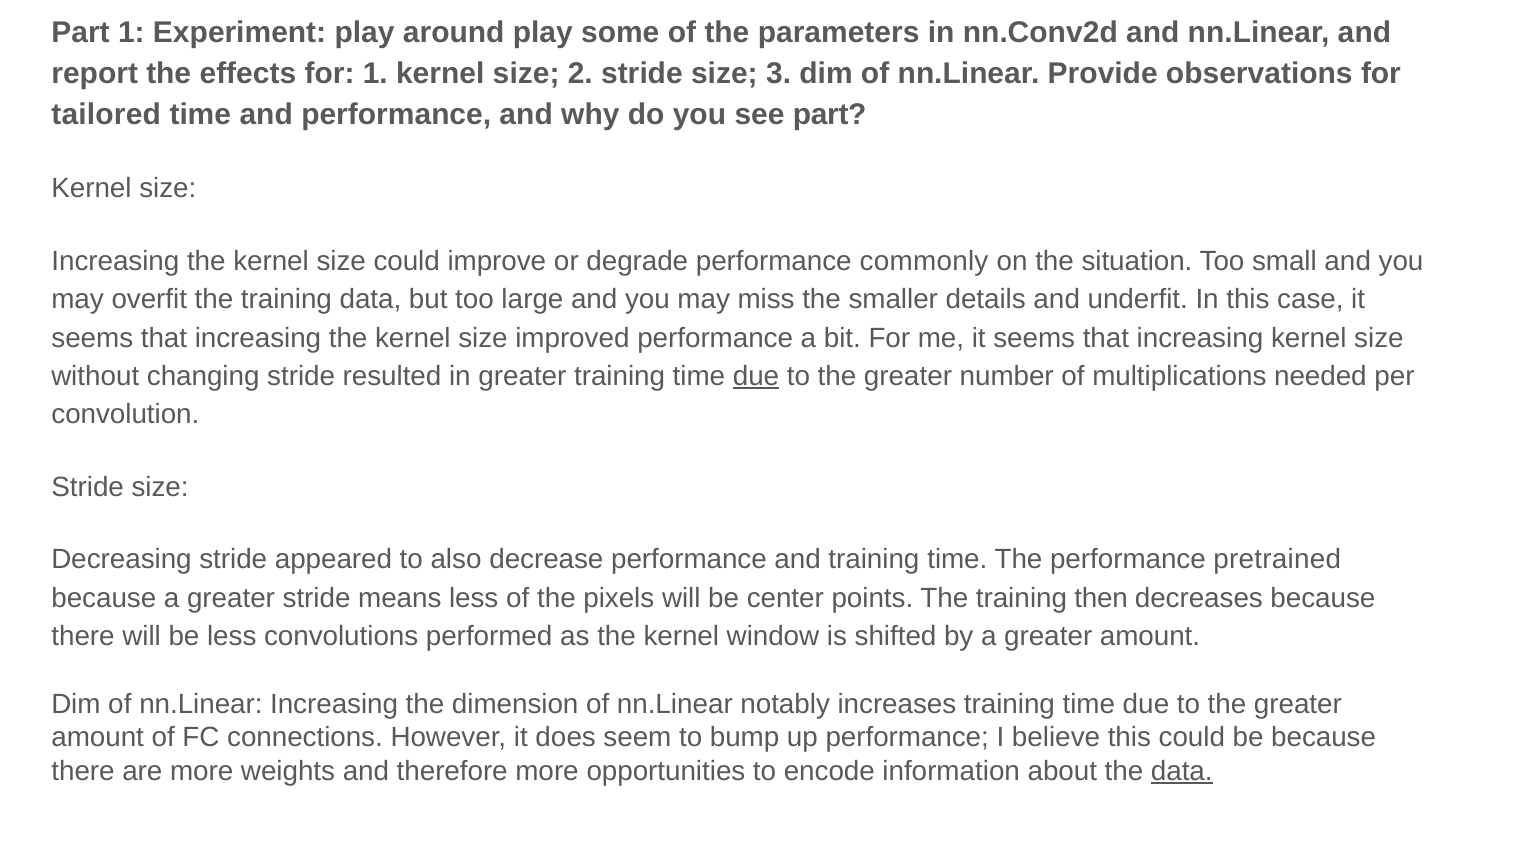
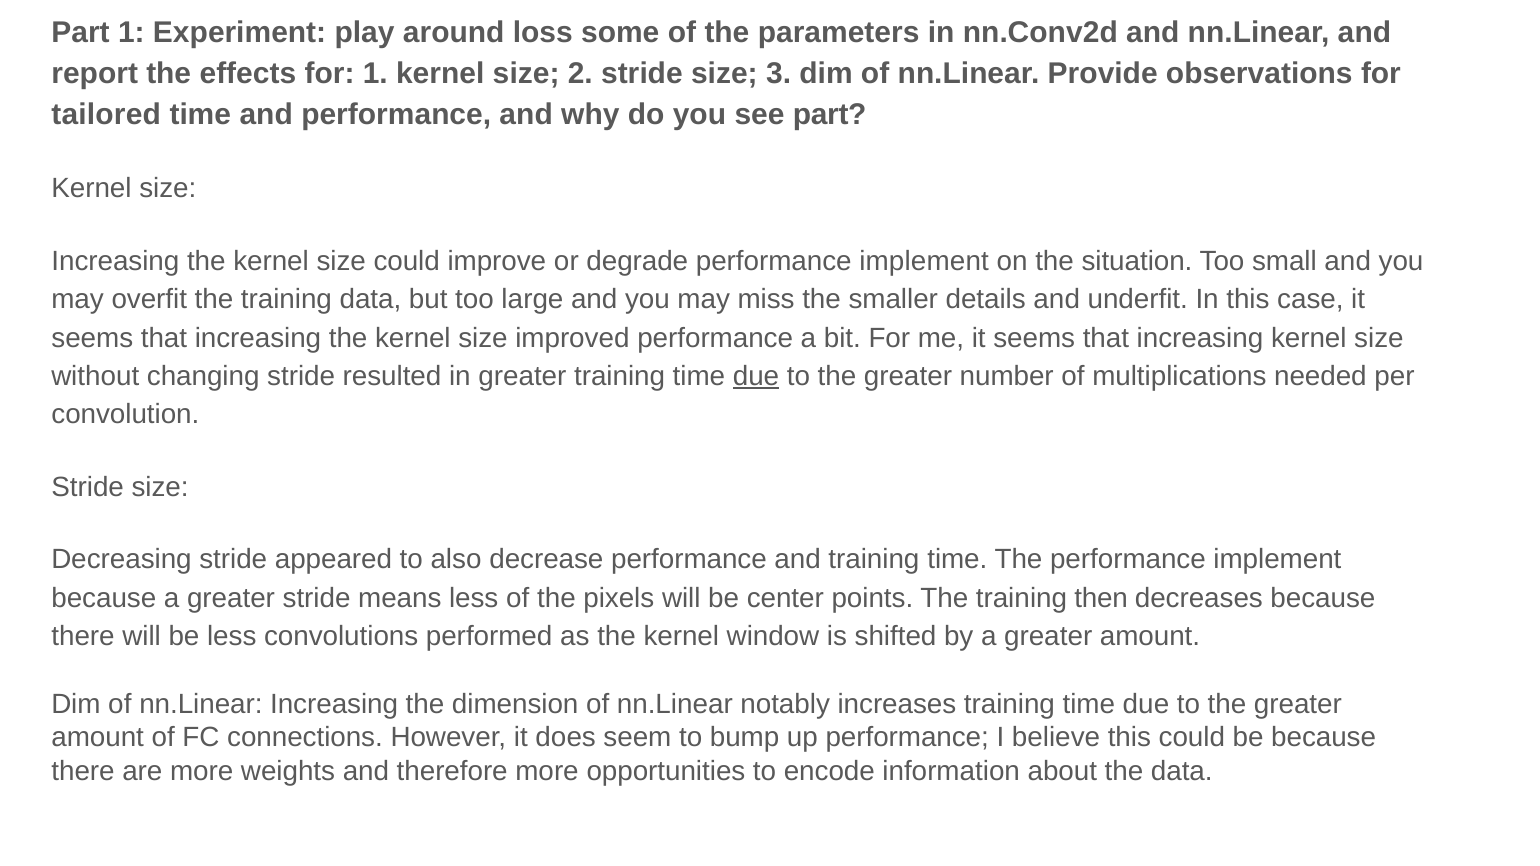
around play: play -> loss (543, 32)
degrade performance commonly: commonly -> implement (924, 261)
The performance pretrained: pretrained -> implement (1277, 560)
data underline: present -> none (1182, 771)
